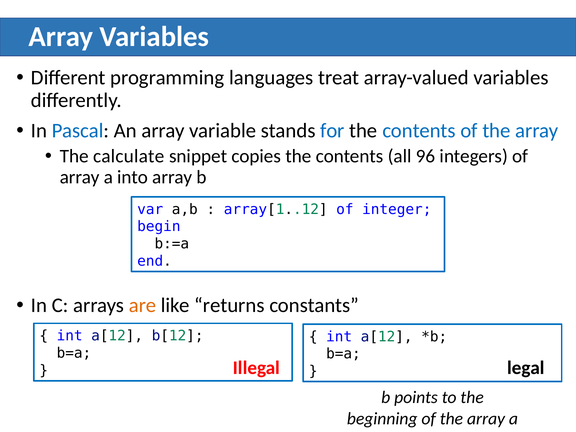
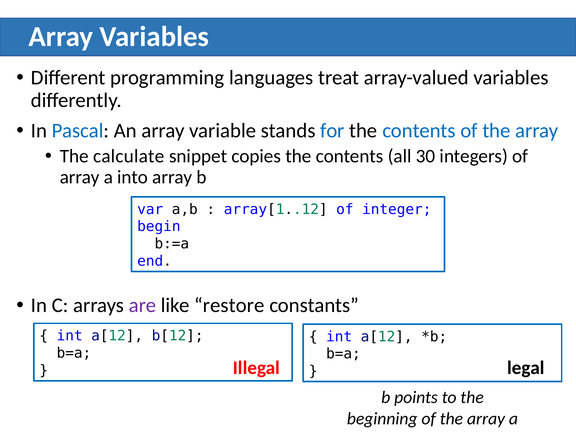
96: 96 -> 30 (426, 156)
are colour: orange -> purple (142, 305)
returns: returns -> restore (229, 305)
